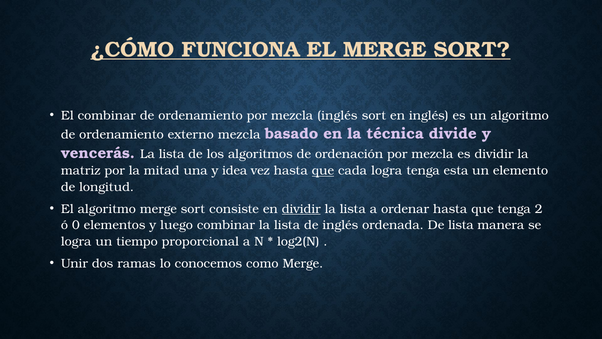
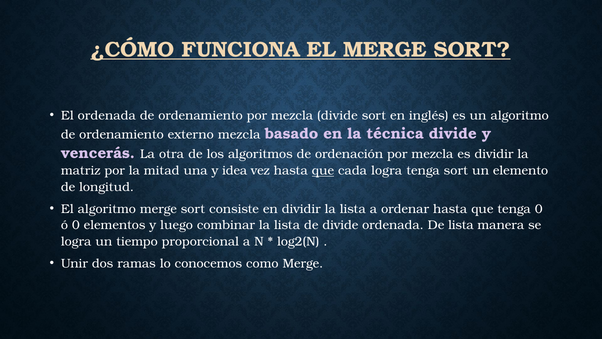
El combinar: combinar -> ordenada (107, 115)
mezcla inglés: inglés -> divide (337, 115)
vencerás La lista: lista -> otra (171, 154)
tenga esta: esta -> sort (456, 171)
dividir underline: present -> none (301, 209)
tenga 2: 2 -> 0 (539, 209)
de inglés: inglés -> divide (340, 225)
